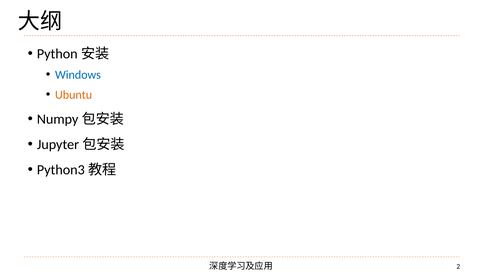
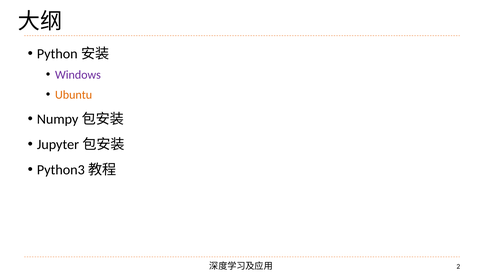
Windows colour: blue -> purple (78, 75)
